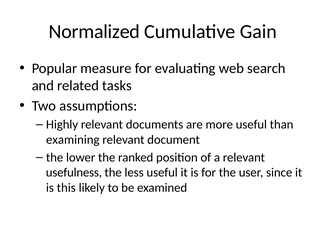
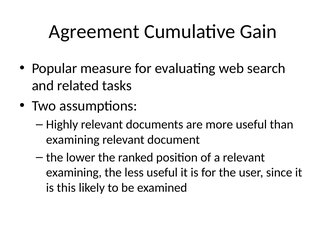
Normalized: Normalized -> Agreement (94, 32)
usefulness: usefulness -> examining (74, 173)
